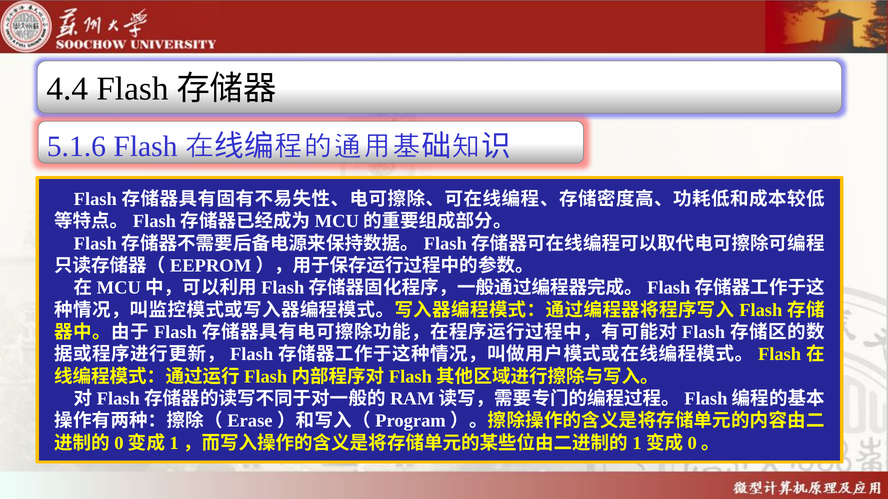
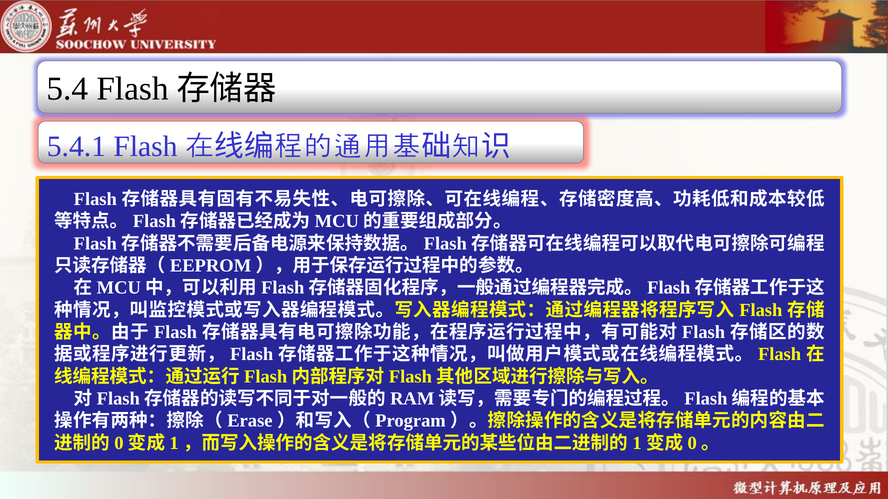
4.4: 4.4 -> 5.4 (67, 89)
5.1.6: 5.1.6 -> 5.4.1 (76, 147)
